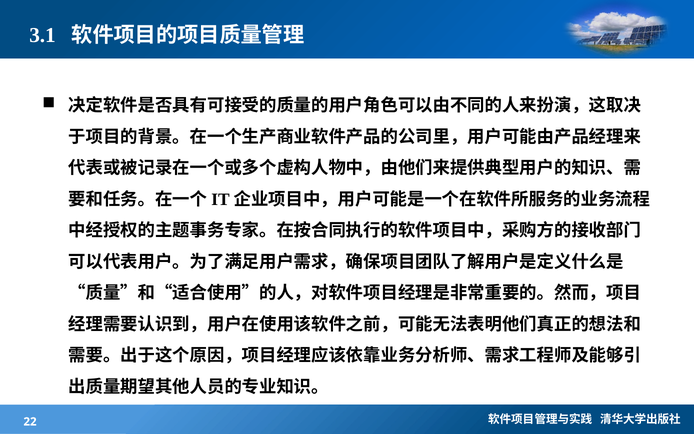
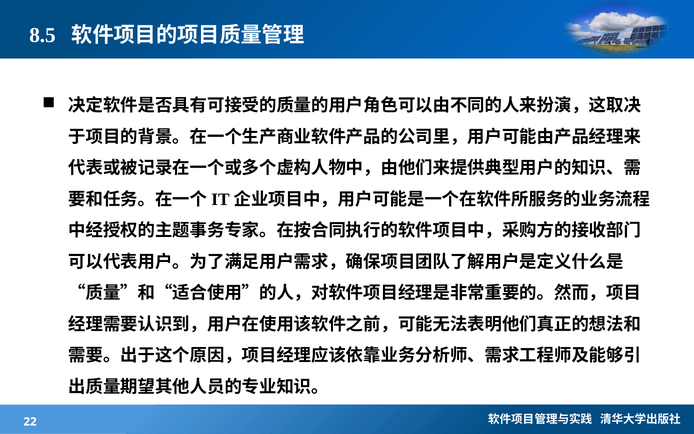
3.1: 3.1 -> 8.5 (42, 35)
